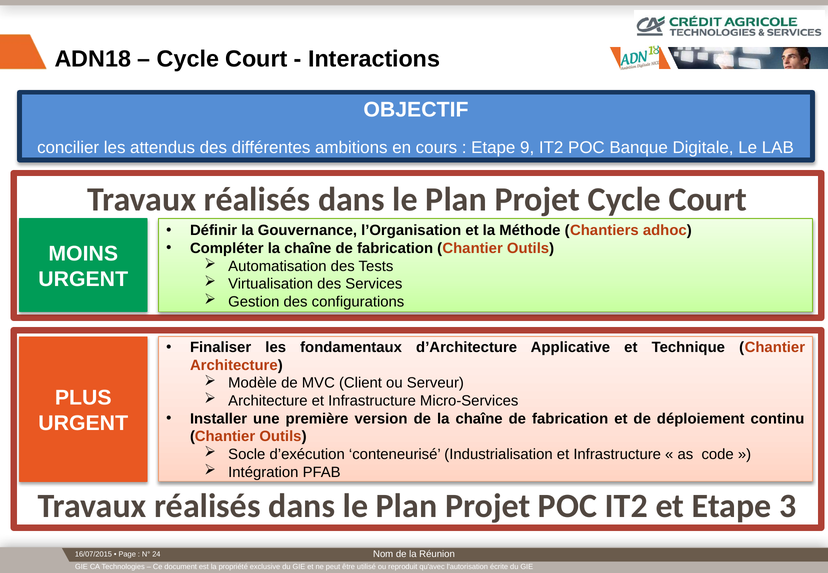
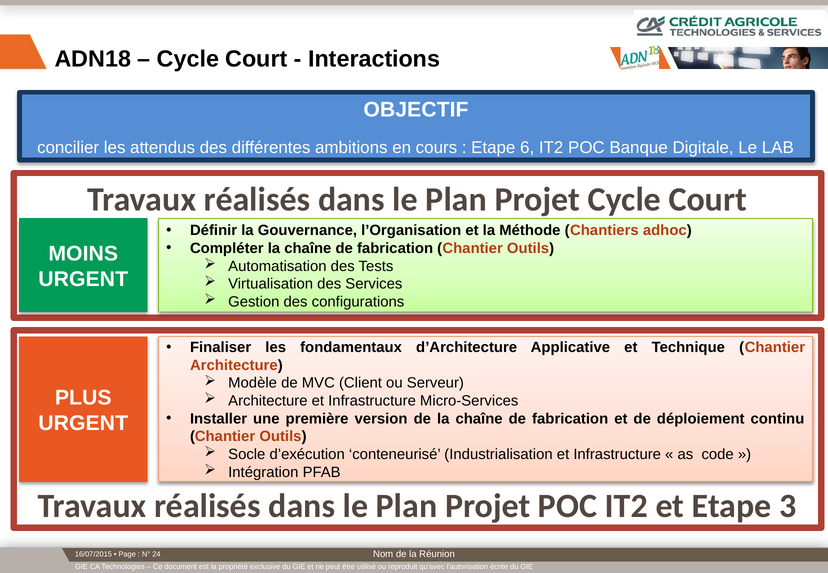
9: 9 -> 6 (527, 148)
